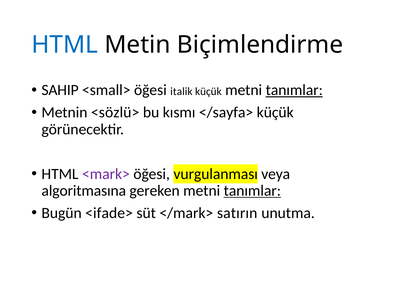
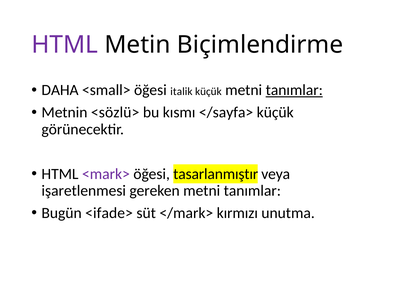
HTML colour: blue -> purple (65, 45)
SAHIP: SAHIP -> DAHA (60, 90)
vurgulanması: vurgulanması -> tasarlanmıştır (216, 174)
algoritmasına: algoritmasına -> işaretlenmesi (84, 191)
tanımlar underline: present -> none (252, 191)
satırın: satırın -> kırmızı (237, 213)
